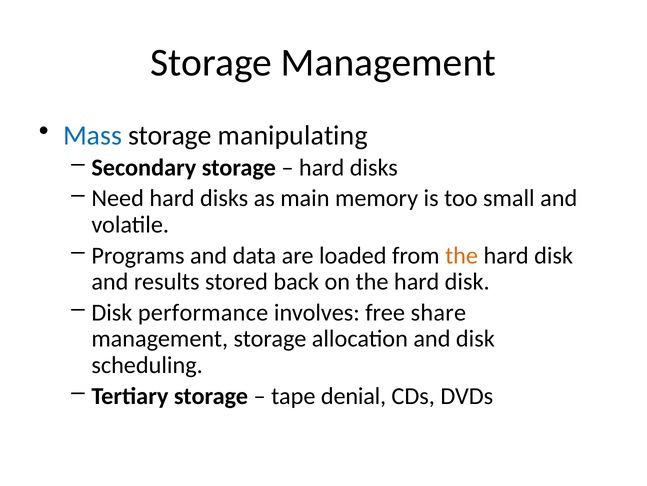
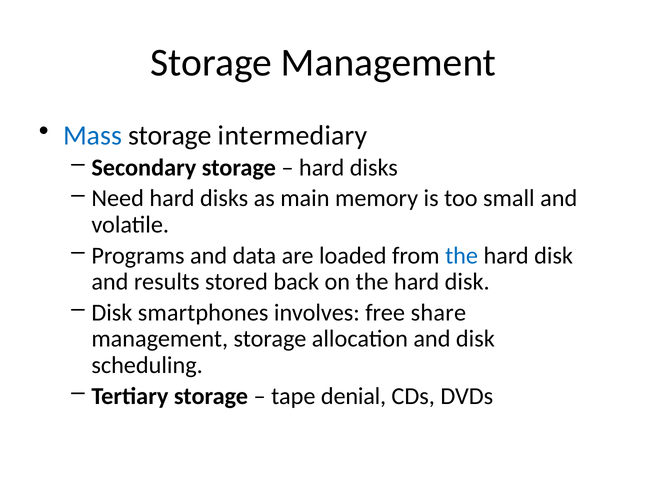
manipulating: manipulating -> intermediary (293, 135)
the colour: orange -> blue (462, 255)
performance: performance -> smartphones (203, 312)
